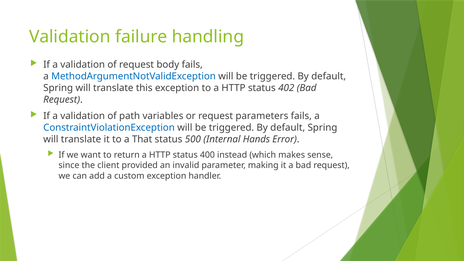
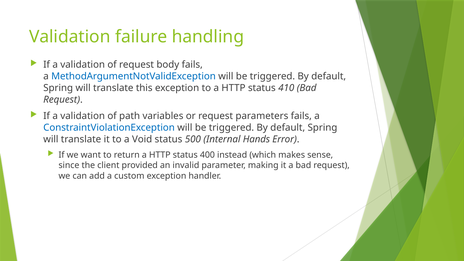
402: 402 -> 410 (286, 88)
That: That -> Void (142, 139)
